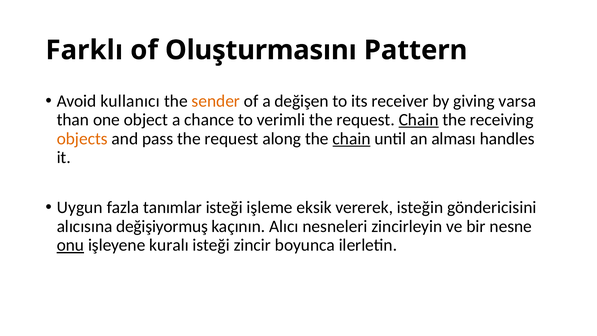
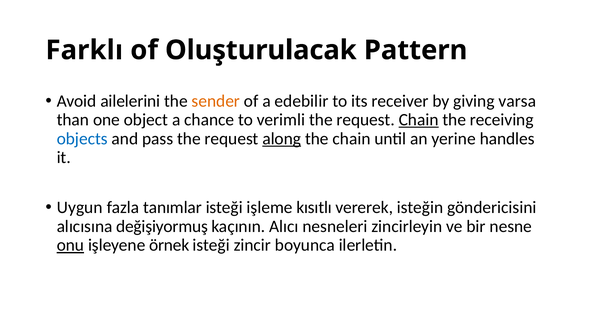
Oluşturmasını: Oluşturmasını -> Oluşturulacak (261, 50)
kullanıcı: kullanıcı -> ailelerini (130, 101)
değişen: değişen -> edebilir (302, 101)
objects colour: orange -> blue (82, 139)
along underline: none -> present (282, 139)
chain underline: present -> none (352, 139)
alması: alması -> yerine (454, 139)
eksik: eksik -> kısıtlı (314, 207)
kuralı: kuralı -> örnek (169, 245)
